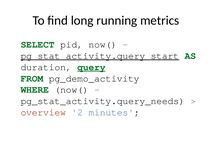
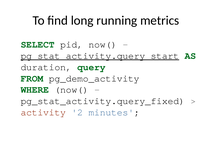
query underline: present -> none (91, 67)
pg_stat_activity.query_needs: pg_stat_activity.query_needs -> pg_stat_activity.query_fixed (103, 101)
overview: overview -> activity (43, 112)
